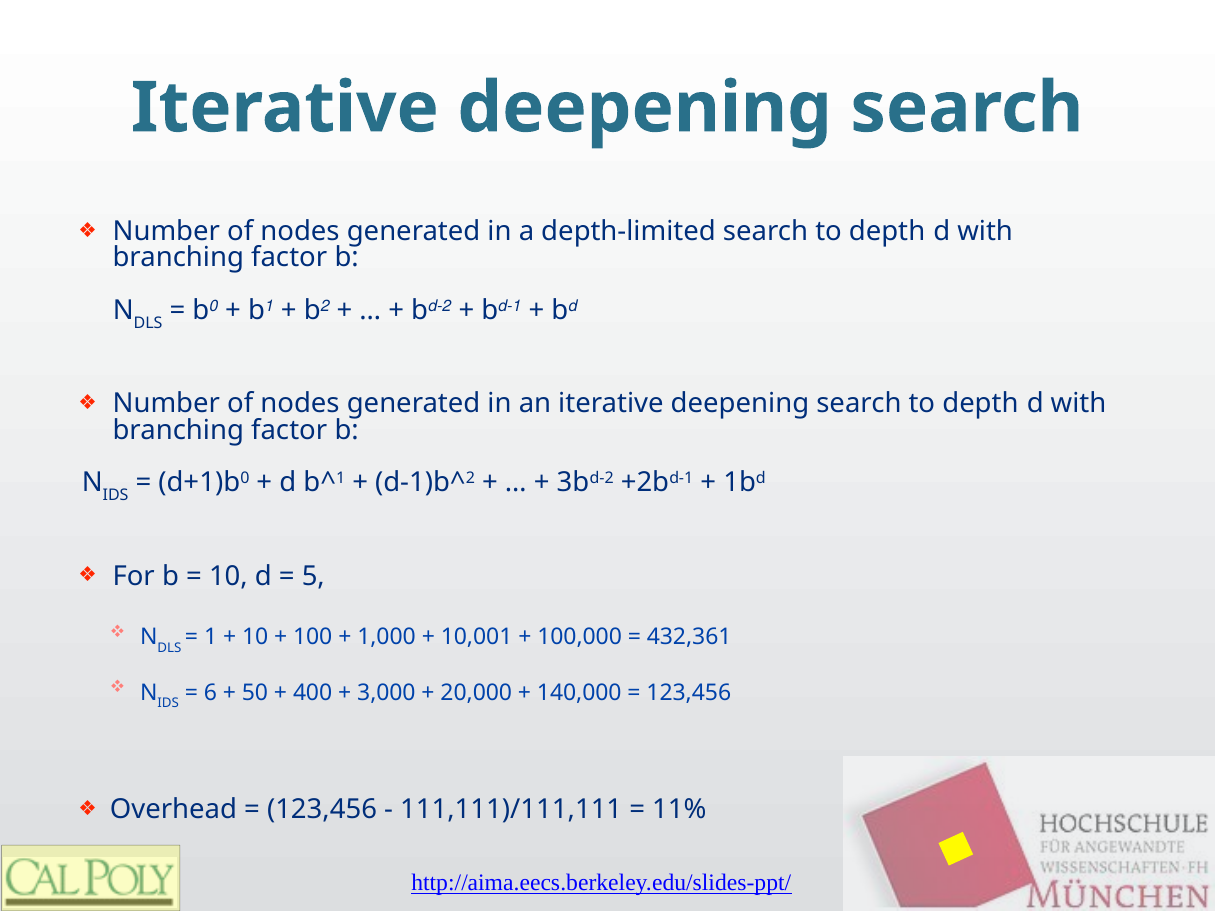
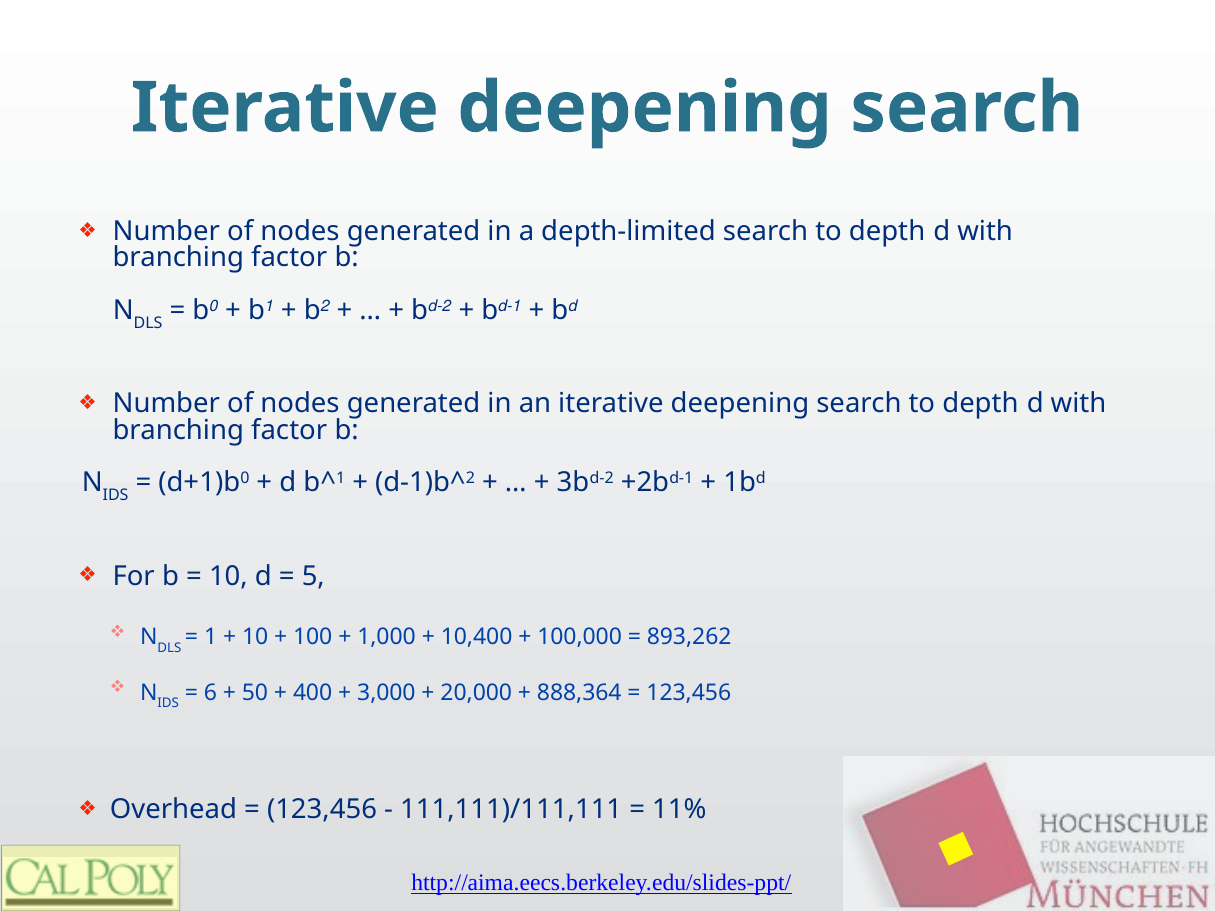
10,001: 10,001 -> 10,400 (477, 637)
432,361: 432,361 -> 893,262 (689, 637)
140,000: 140,000 -> 888,364 (579, 693)
